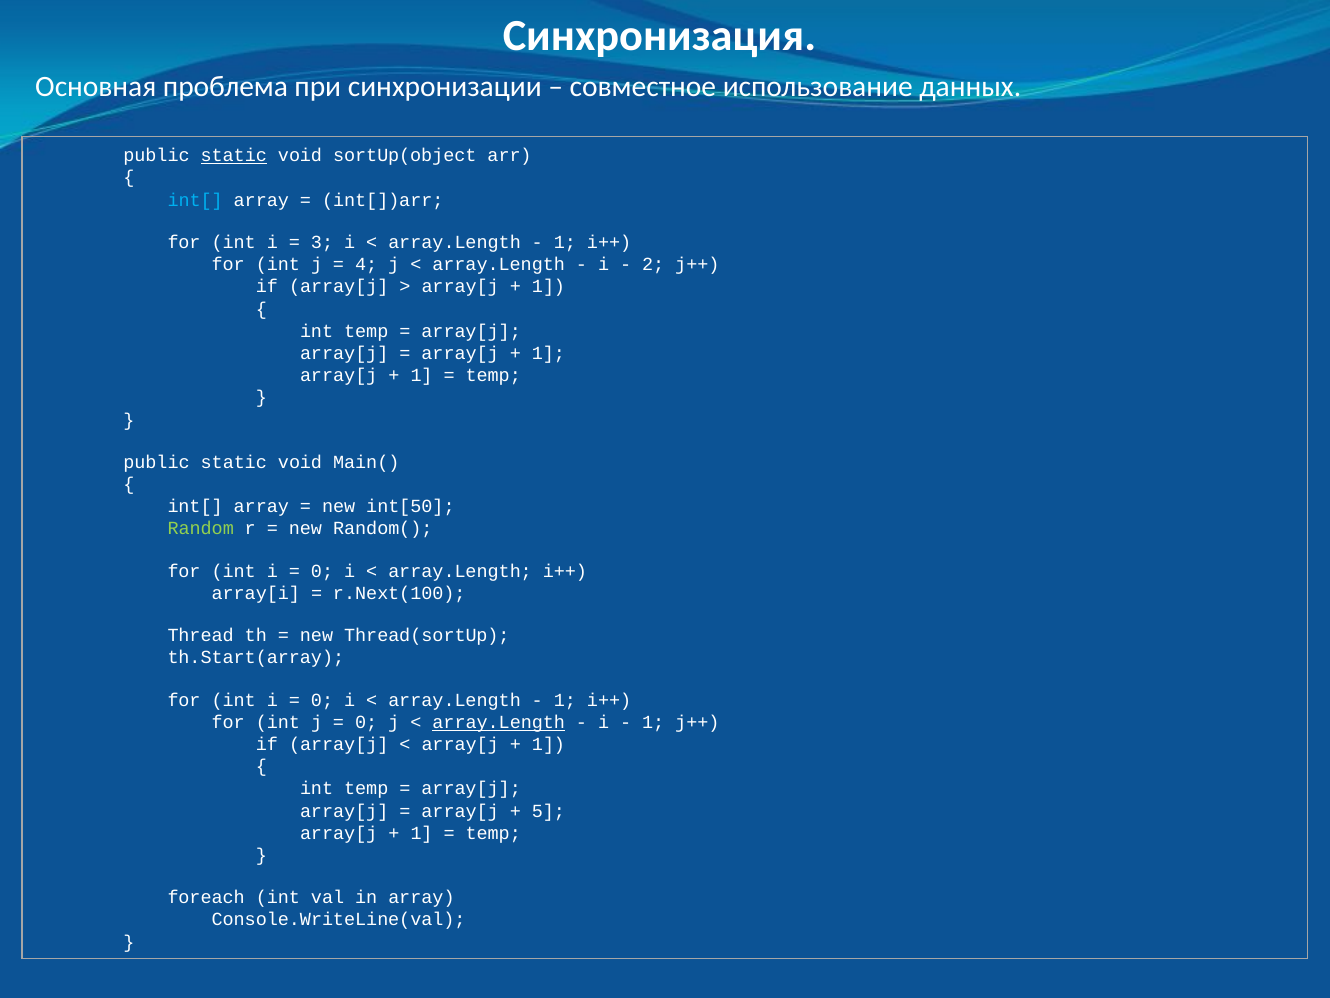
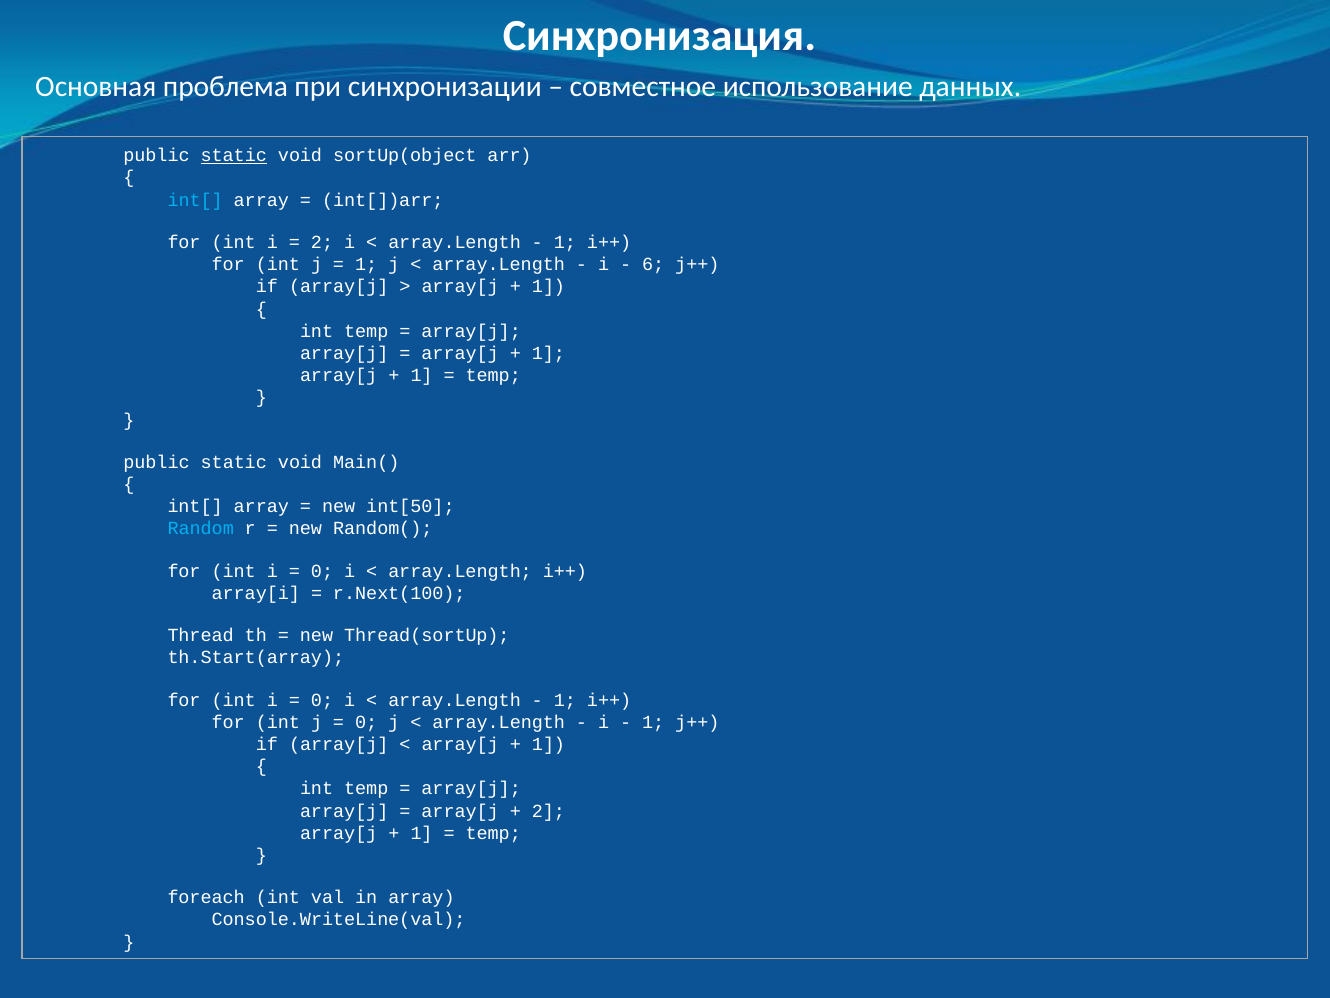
3: 3 -> 2 (322, 242)
4: 4 -> 1 (366, 264)
2: 2 -> 6 (653, 264)
Random colour: light green -> light blue (201, 529)
array.Length underline: present -> none (499, 722)
5: 5 -> 2 (548, 811)
